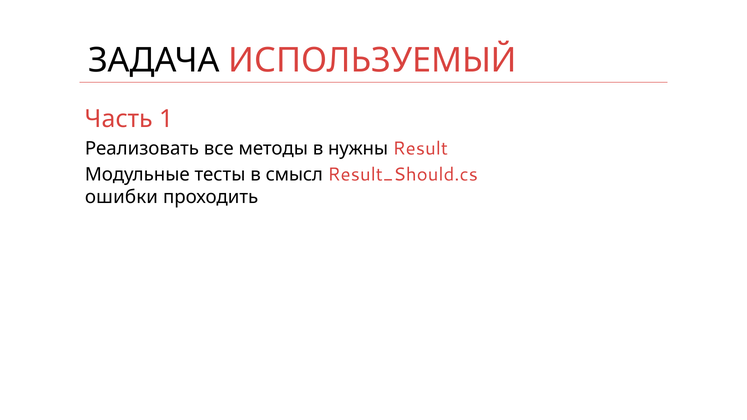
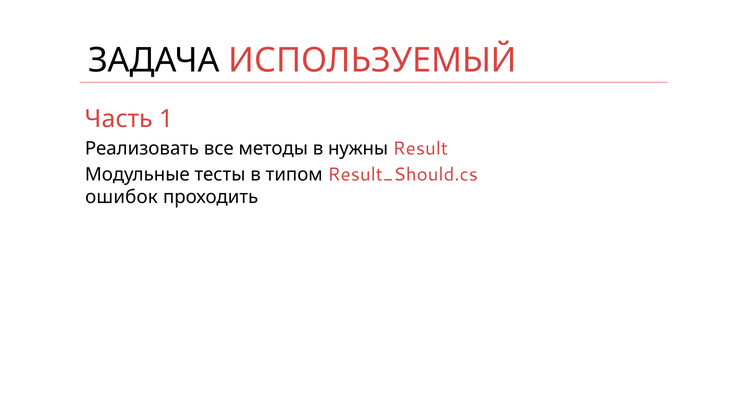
смысл: смысл -> типом (294, 175)
ошибки: ошибки -> ошибок (121, 197)
